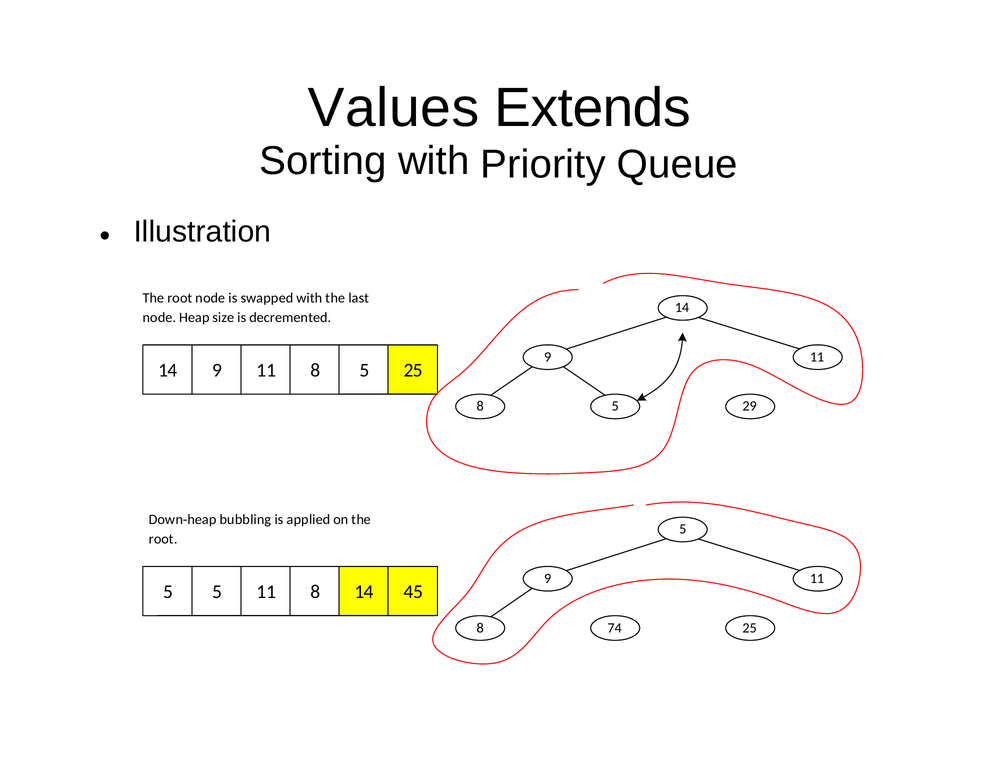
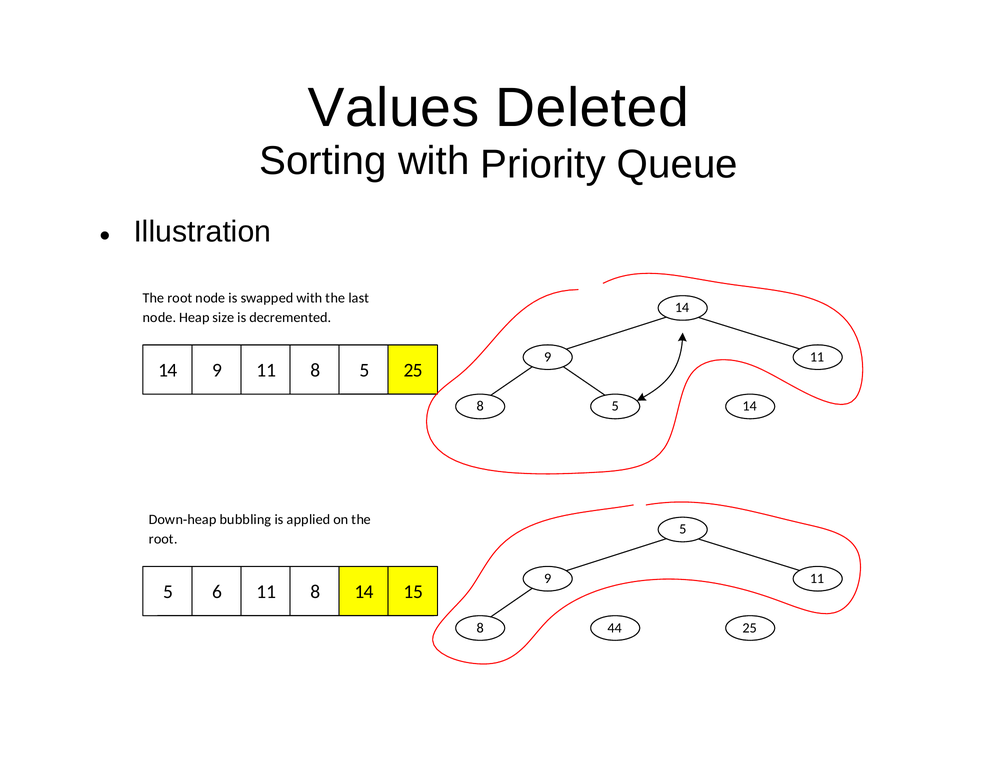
Extends: Extends -> Deleted (592, 108)
5 29: 29 -> 14 (750, 406)
5 5: 5 -> 6 (217, 592)
45: 45 -> 15 (413, 592)
74: 74 -> 44 (615, 628)
